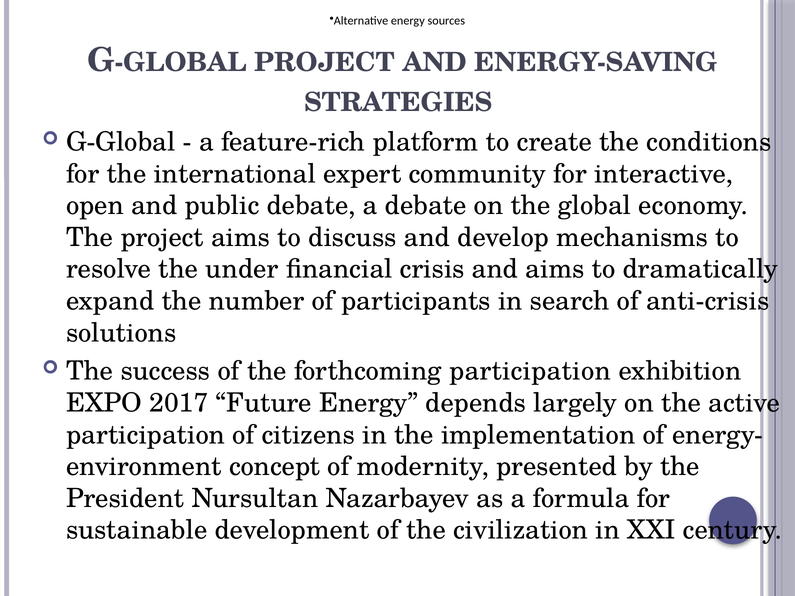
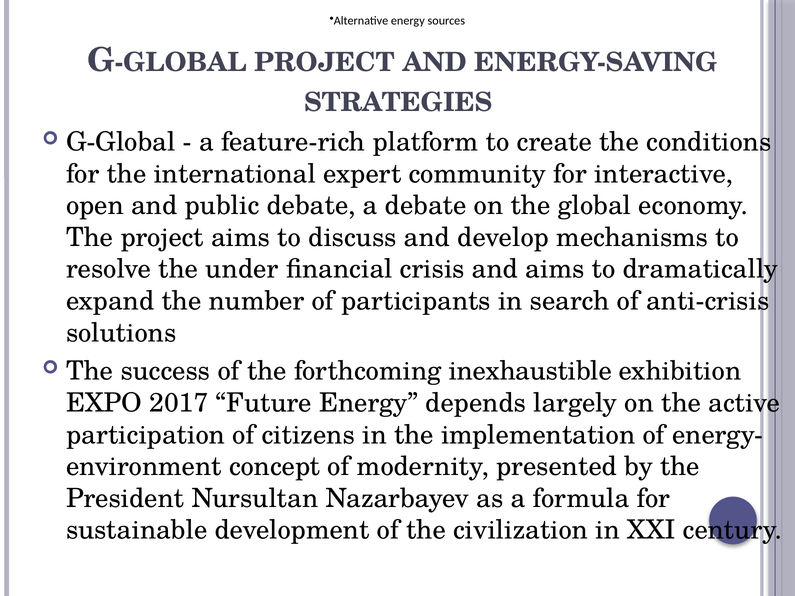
forthcoming participation: participation -> inexhaustible (530, 371)
